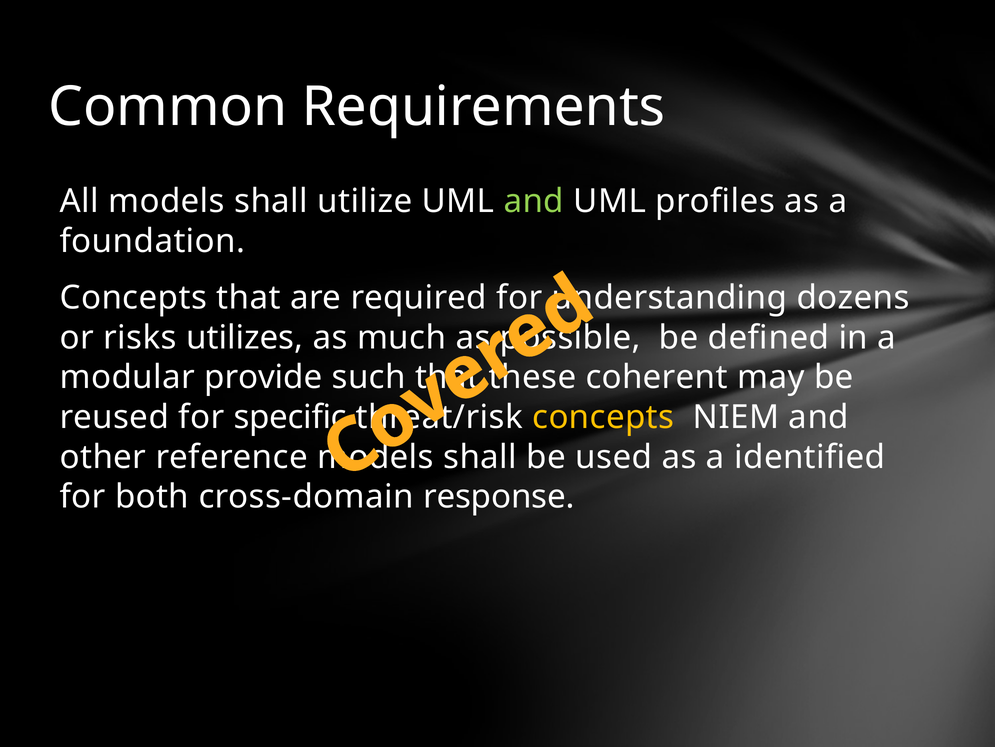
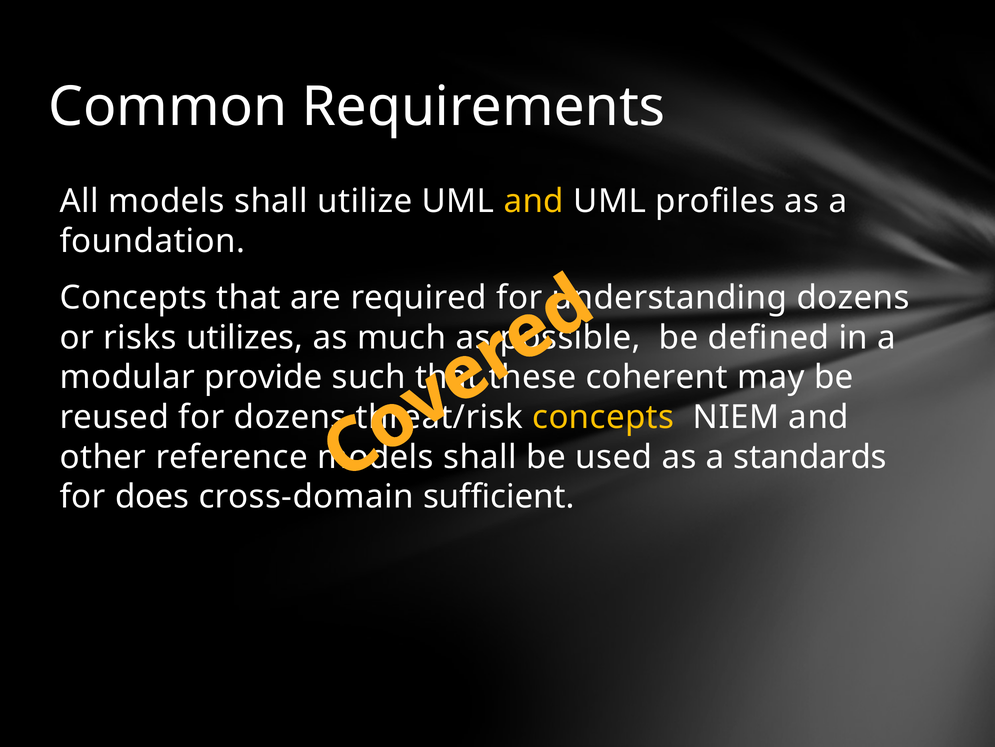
and colour: light green -> yellow (534, 201)
for specific: specific -> dozens (290, 417)
identified: identified -> standards (810, 457)
both: both -> does (152, 497)
response: response -> sufficient (499, 497)
